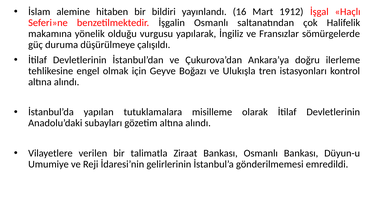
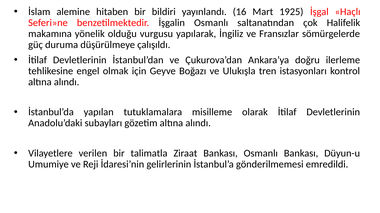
1912: 1912 -> 1925 (291, 12)
